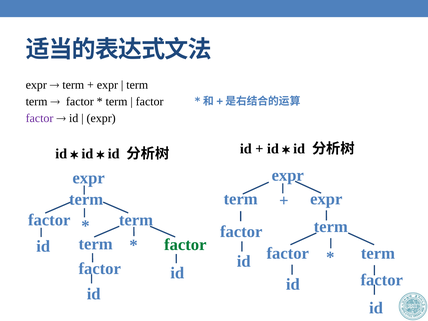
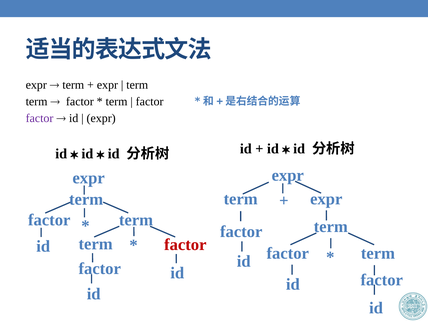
factor colour: green -> red (185, 245)
